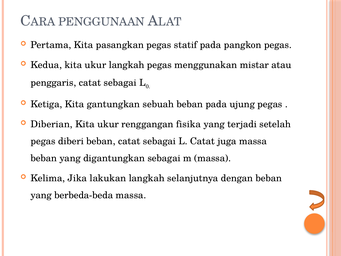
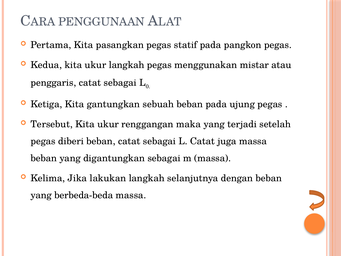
Diberian: Diberian -> Tersebut (52, 124)
fisika: fisika -> maka (188, 124)
